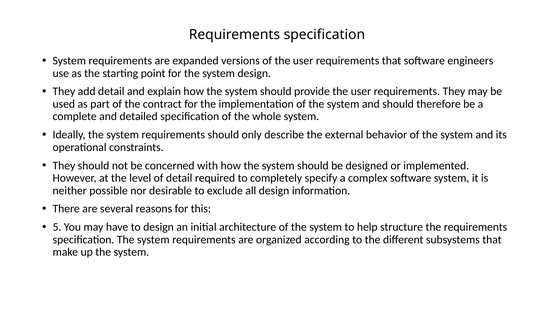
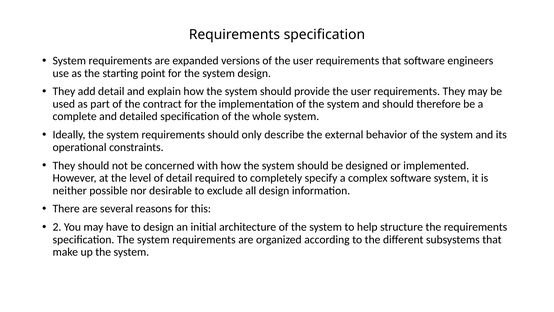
5: 5 -> 2 (57, 227)
